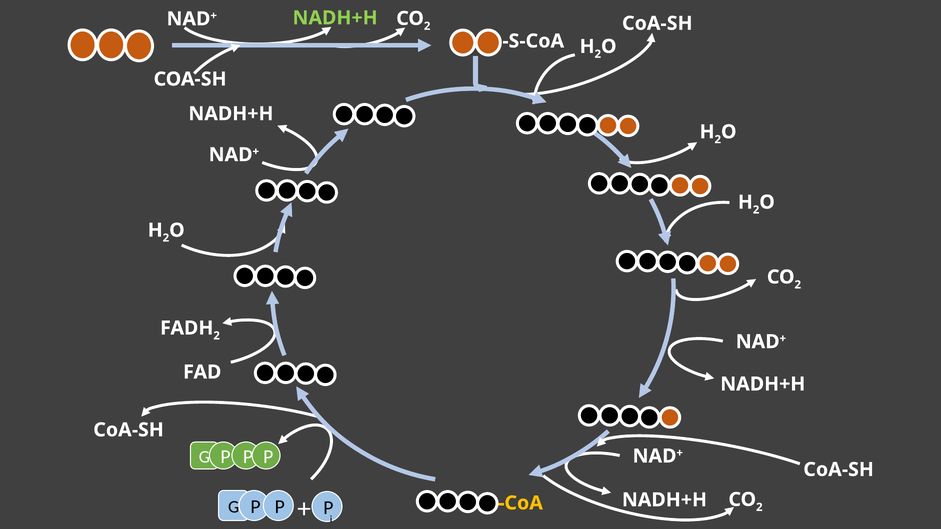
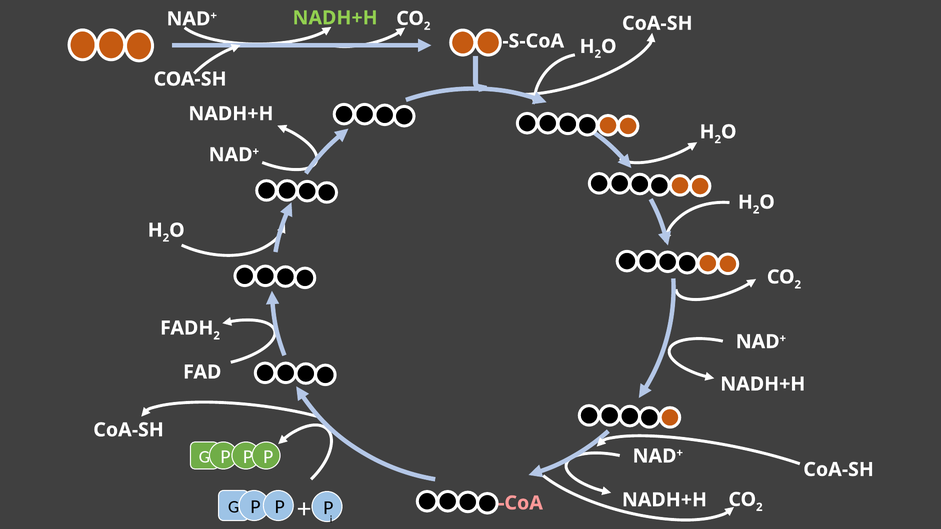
CoA colour: yellow -> pink (521, 503)
